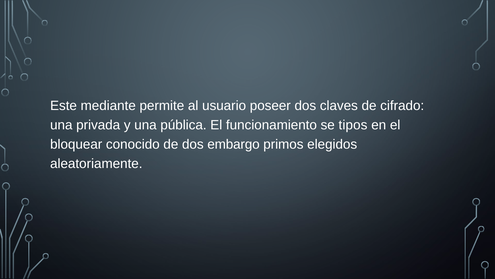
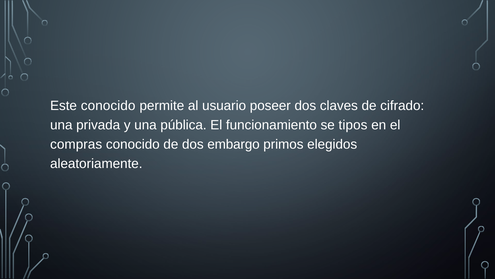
Este mediante: mediante -> conocido (108, 106)
bloquear: bloquear -> compras (76, 144)
